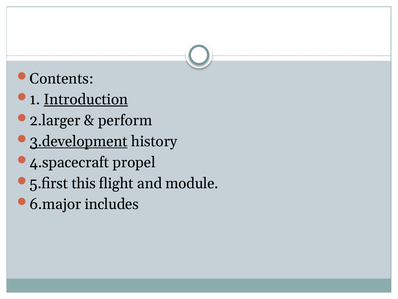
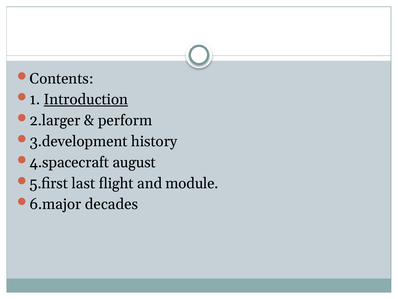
3.development underline: present -> none (79, 141)
propel: propel -> august (134, 162)
this: this -> last (83, 183)
includes: includes -> decades (112, 204)
